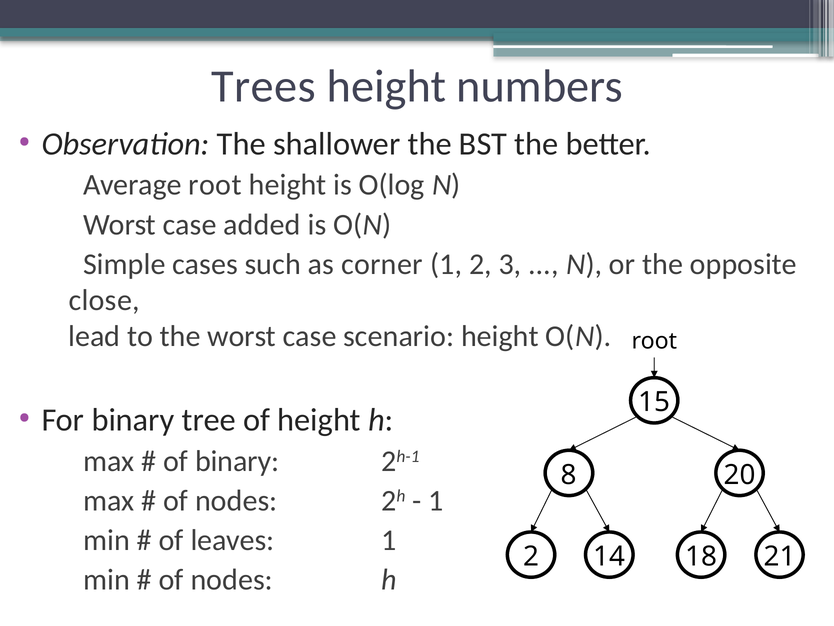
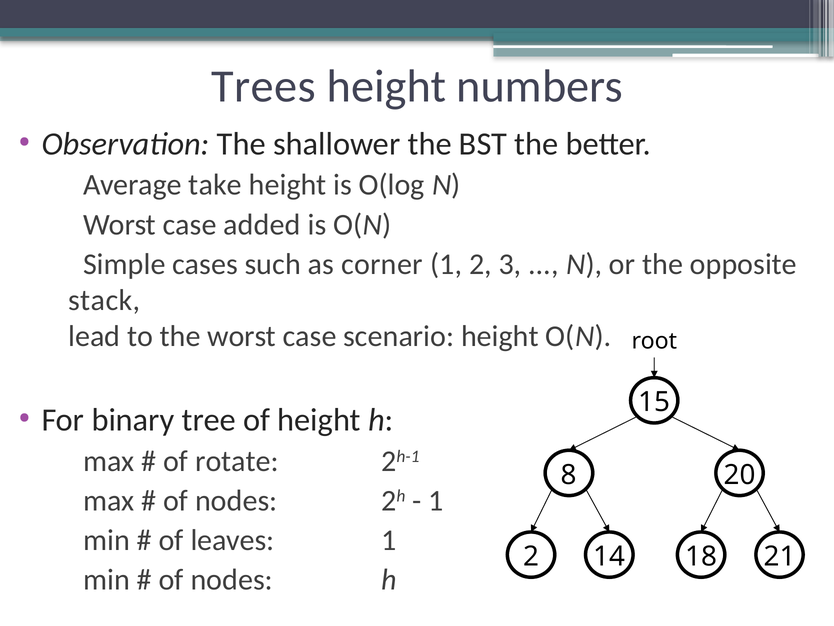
Average root: root -> take (215, 185)
close: close -> stack (104, 300)
of binary: binary -> rotate (237, 461)
